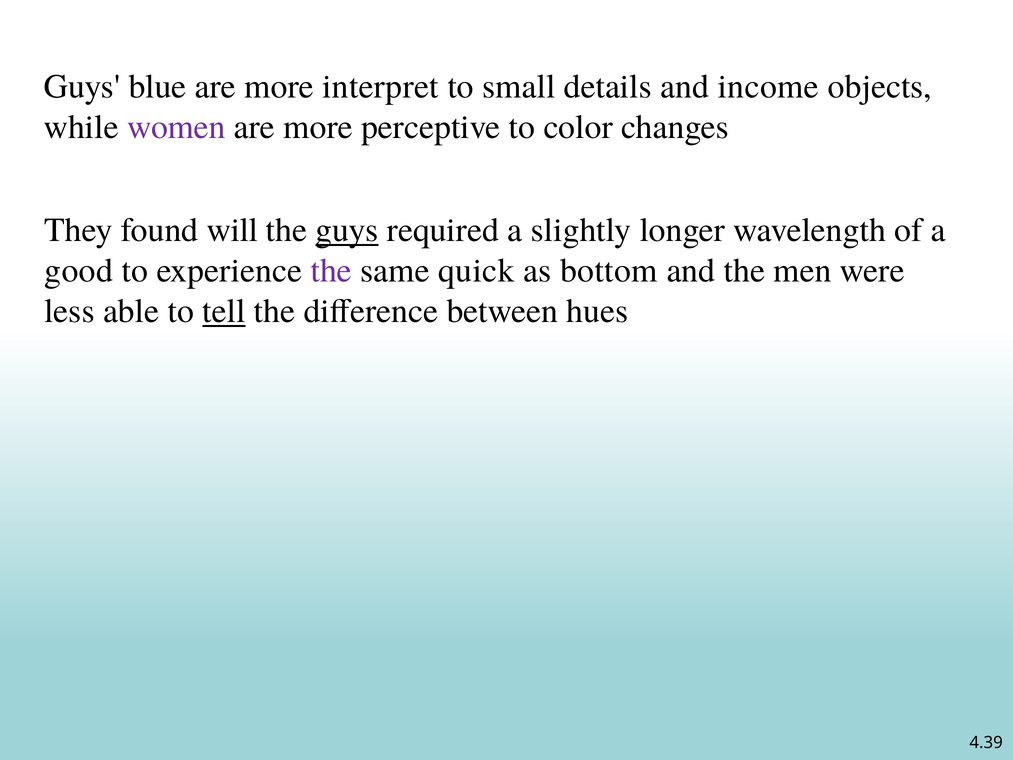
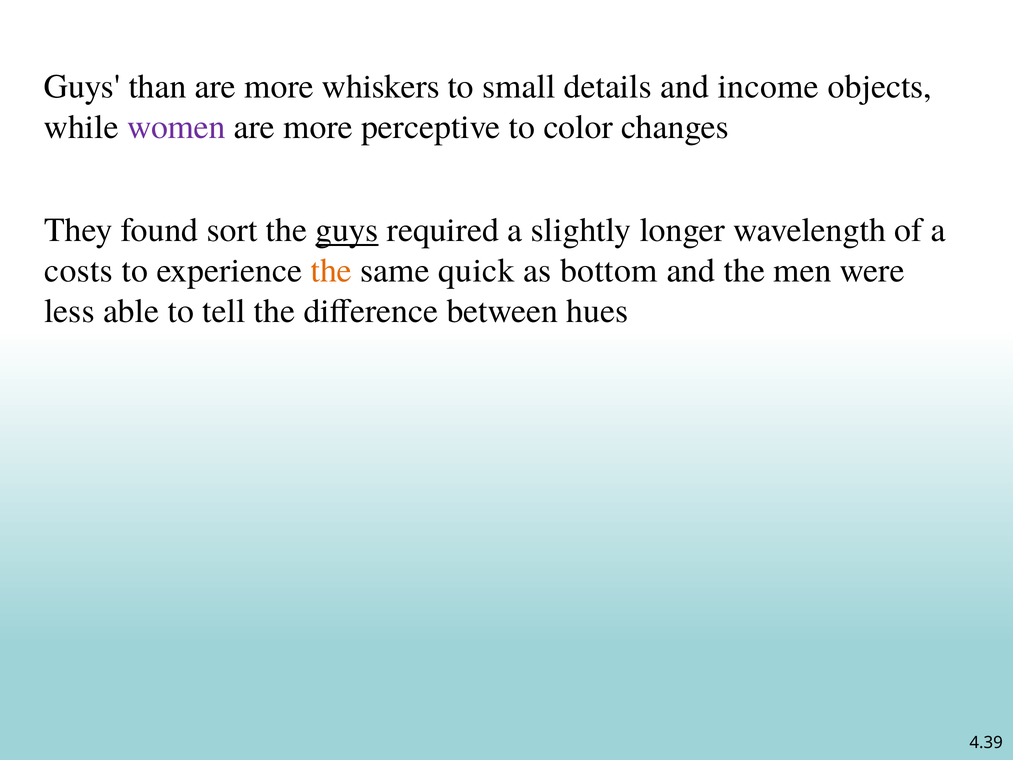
blue: blue -> than (158, 87)
interpret: interpret -> whiskers (381, 87)
will: will -> sort (232, 230)
good: good -> costs (79, 271)
the colour: purple -> orange (331, 271)
tell underline: present -> none (224, 311)
